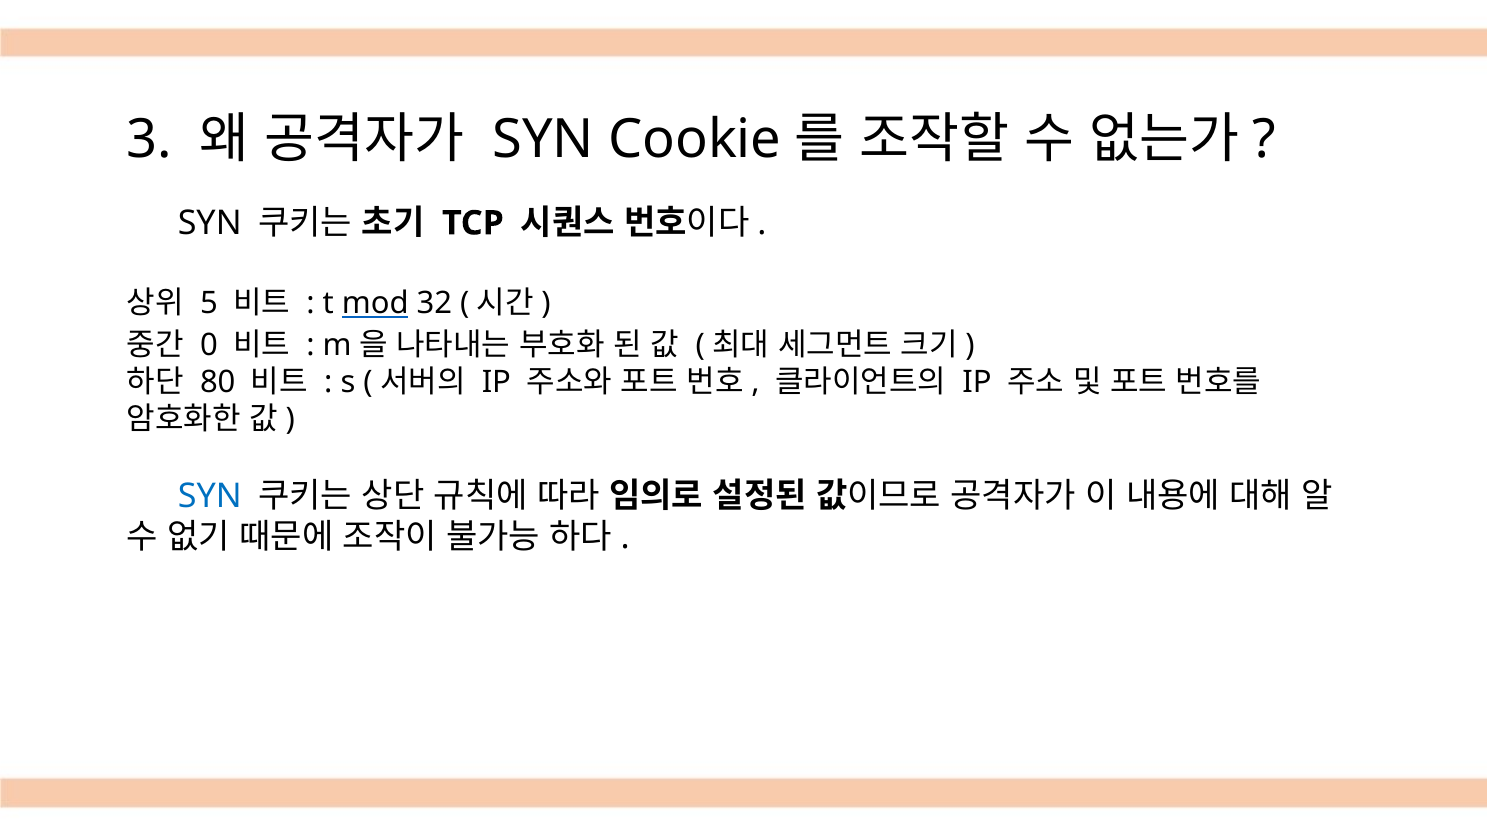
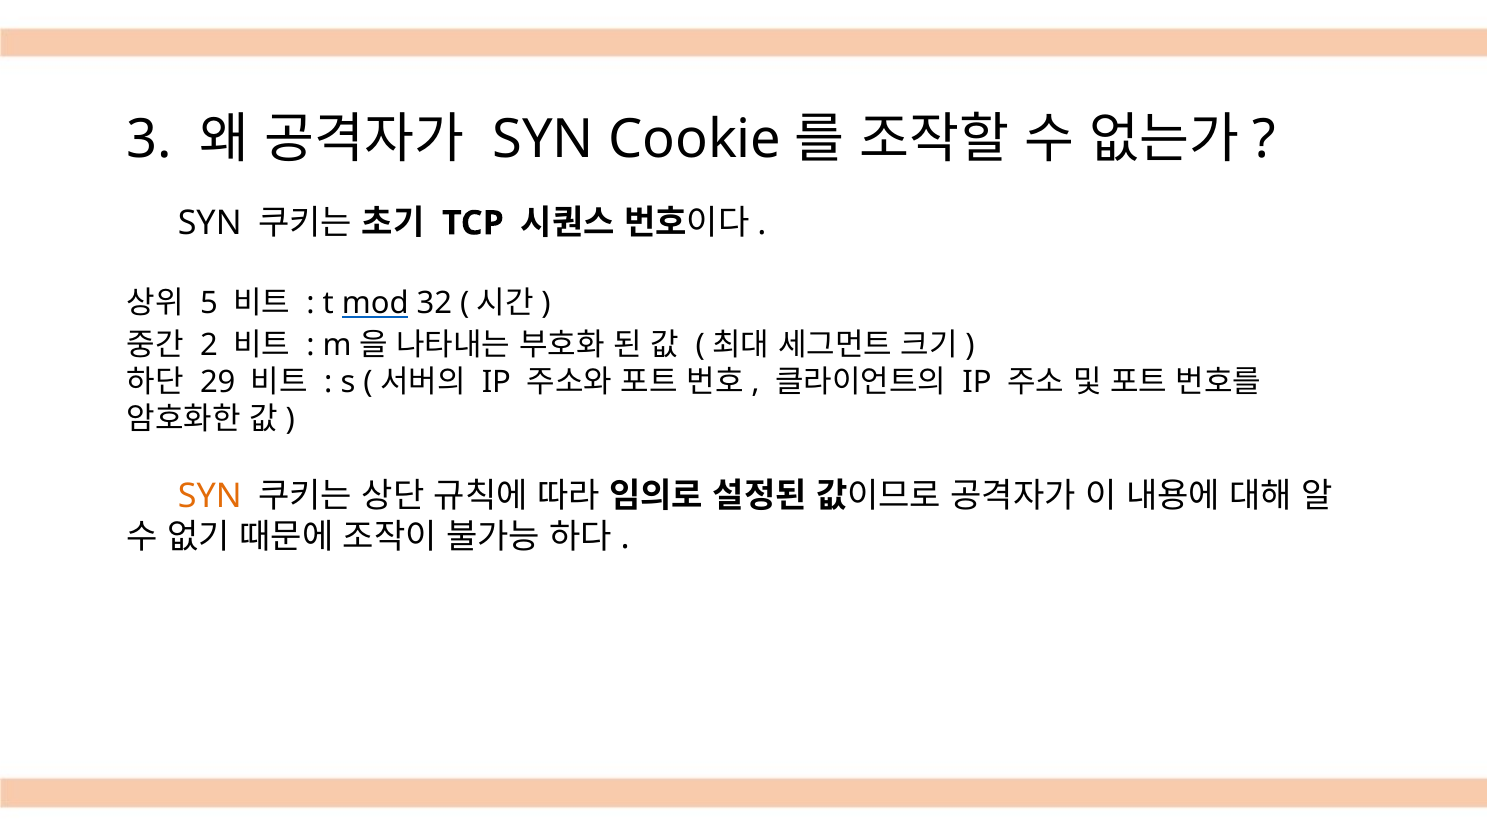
0: 0 -> 2 (209, 345)
80: 80 -> 29 (218, 383)
SYN colour: blue -> orange (210, 496)
